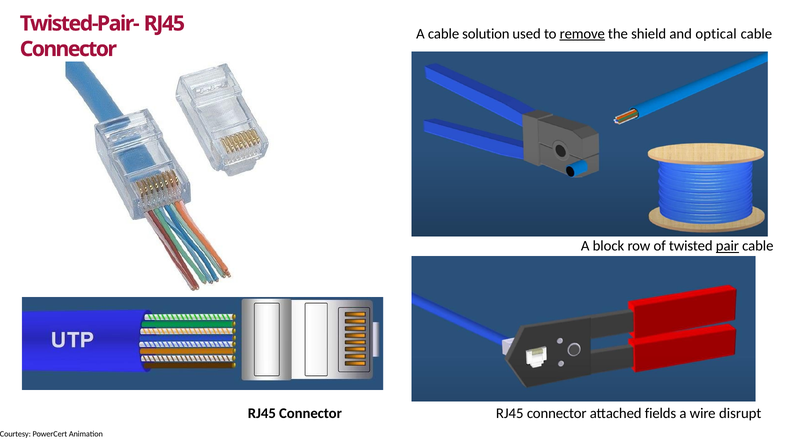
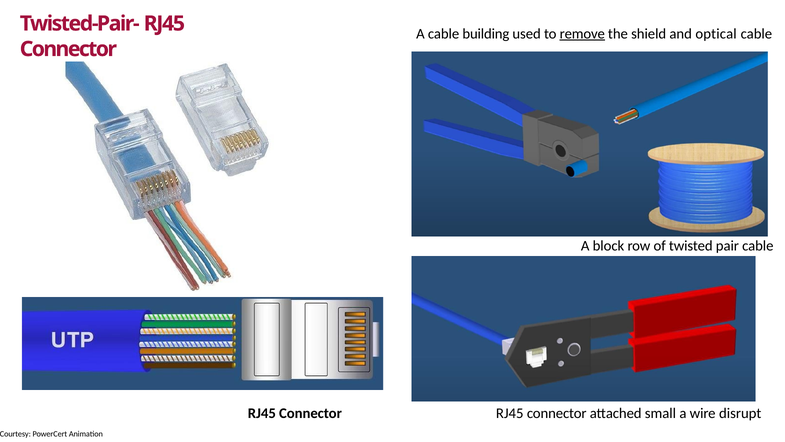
solution: solution -> building (486, 34)
pair underline: present -> none (727, 246)
fields: fields -> small (660, 413)
